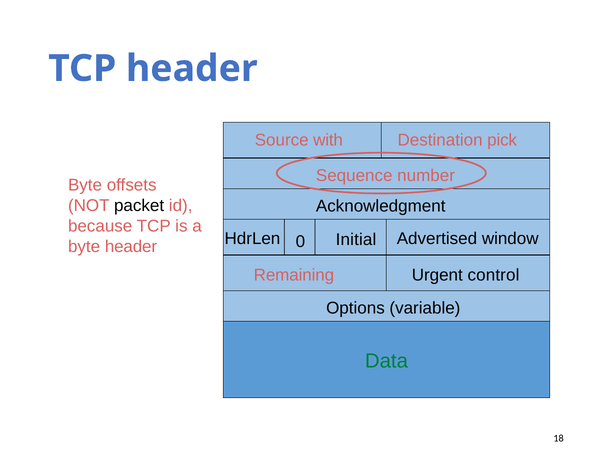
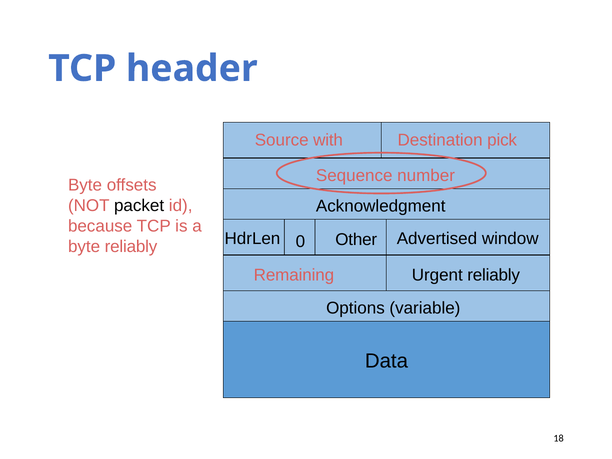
Initial: Initial -> Other (356, 240)
byte header: header -> reliably (131, 247)
Urgent control: control -> reliably (494, 275)
Data colour: green -> black (386, 361)
